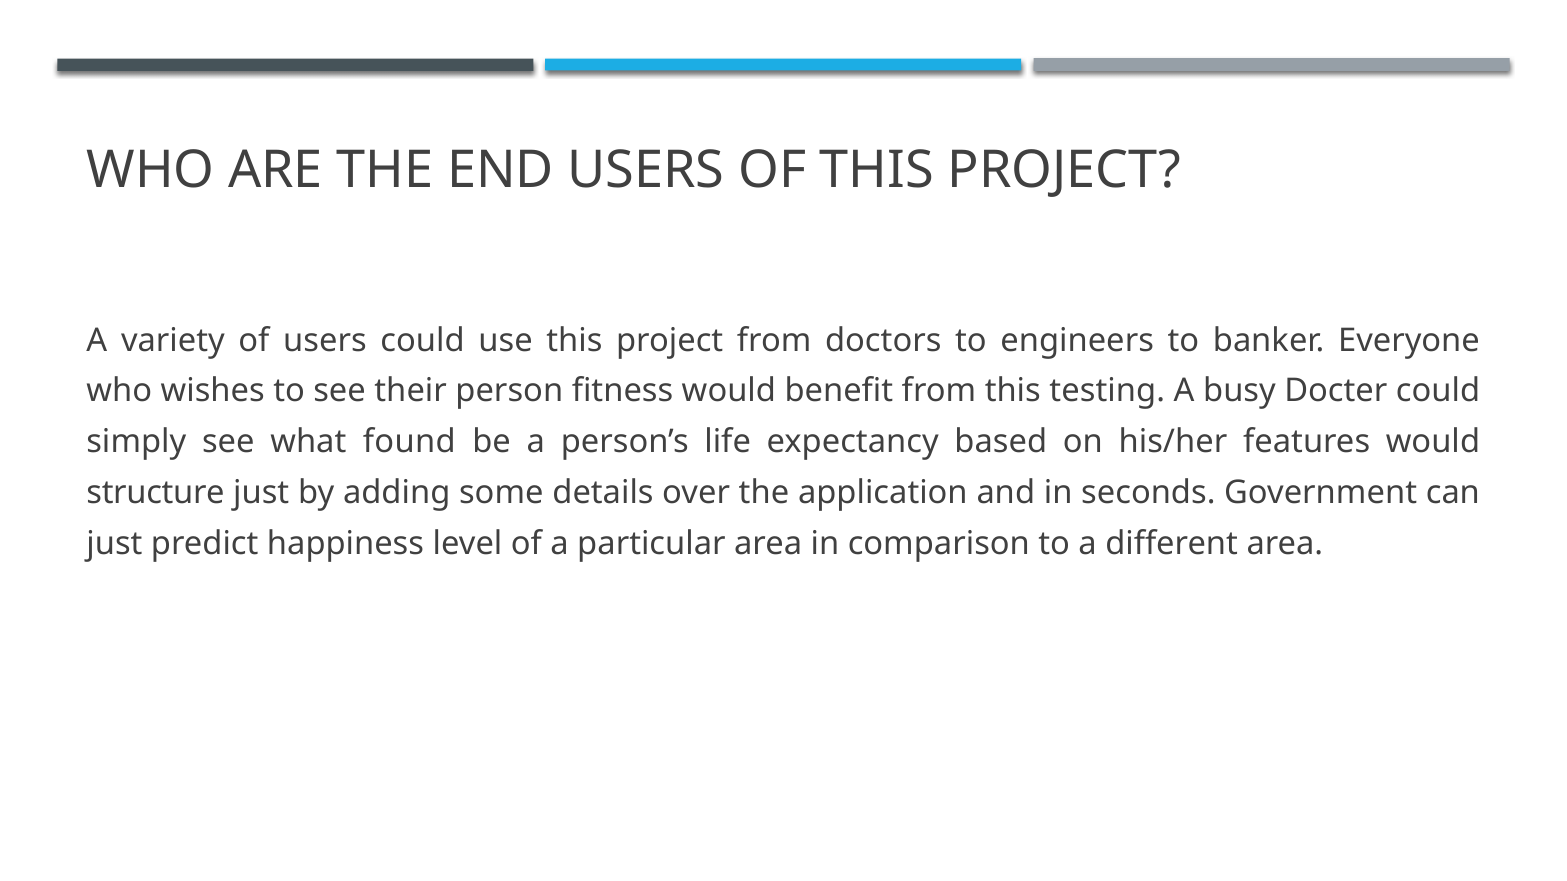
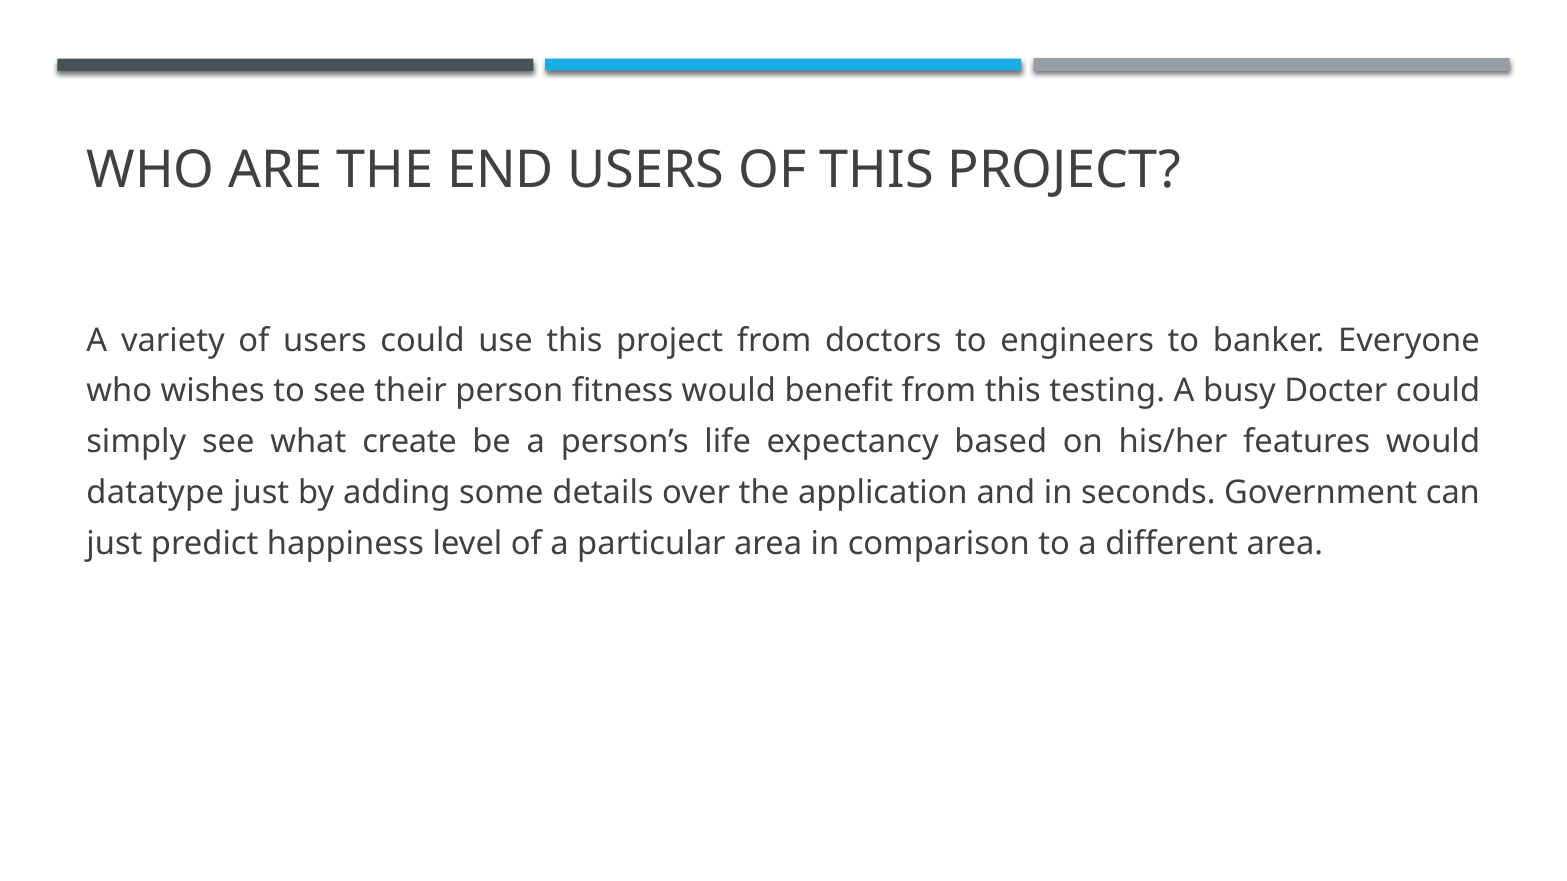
found: found -> create (410, 442)
structure: structure -> datatype (155, 493)
